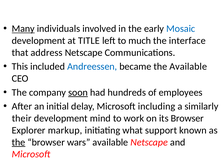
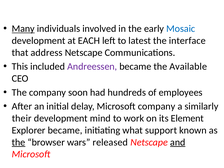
TITLE: TITLE -> EACH (89, 41)
much: much -> latest (140, 41)
Andreessen colour: blue -> purple (92, 67)
soon underline: present -> none (78, 92)
Microsoft including: including -> company (157, 106)
its Browser: Browser -> Element (187, 118)
Explorer markup: markup -> became (65, 130)
wars available: available -> released (110, 142)
and underline: none -> present (178, 142)
